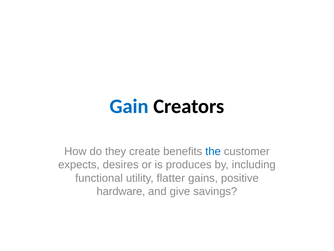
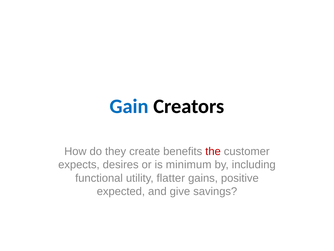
the colour: blue -> red (213, 151)
produces: produces -> minimum (189, 164)
hardware: hardware -> expected (121, 191)
